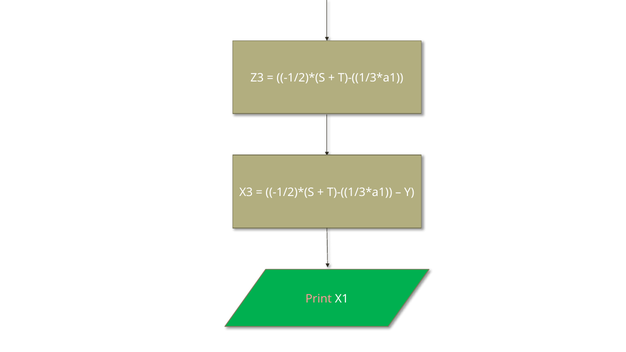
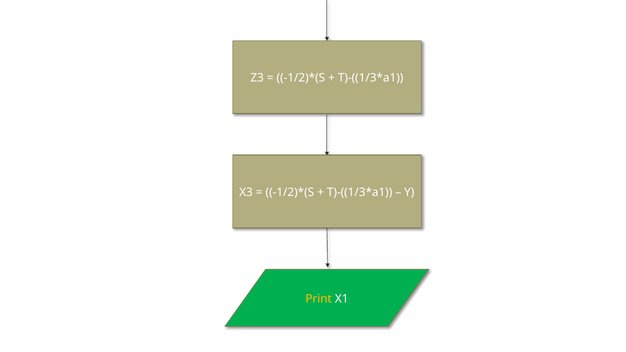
Print colour: pink -> yellow (319, 299)
